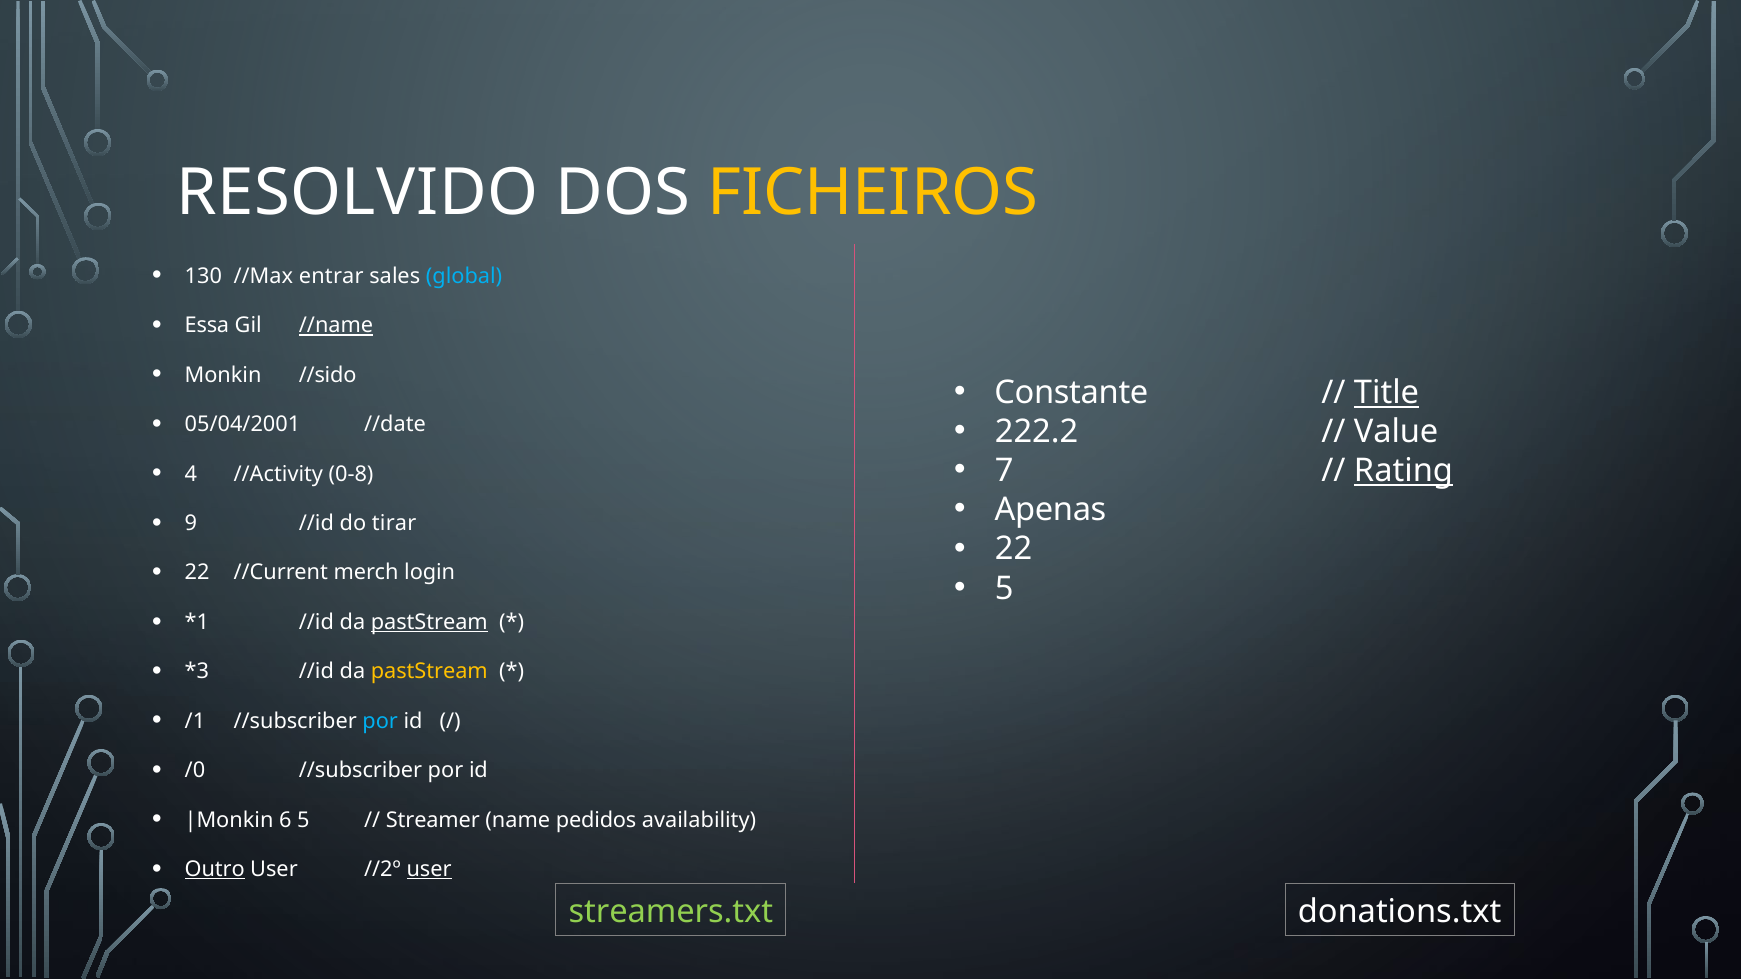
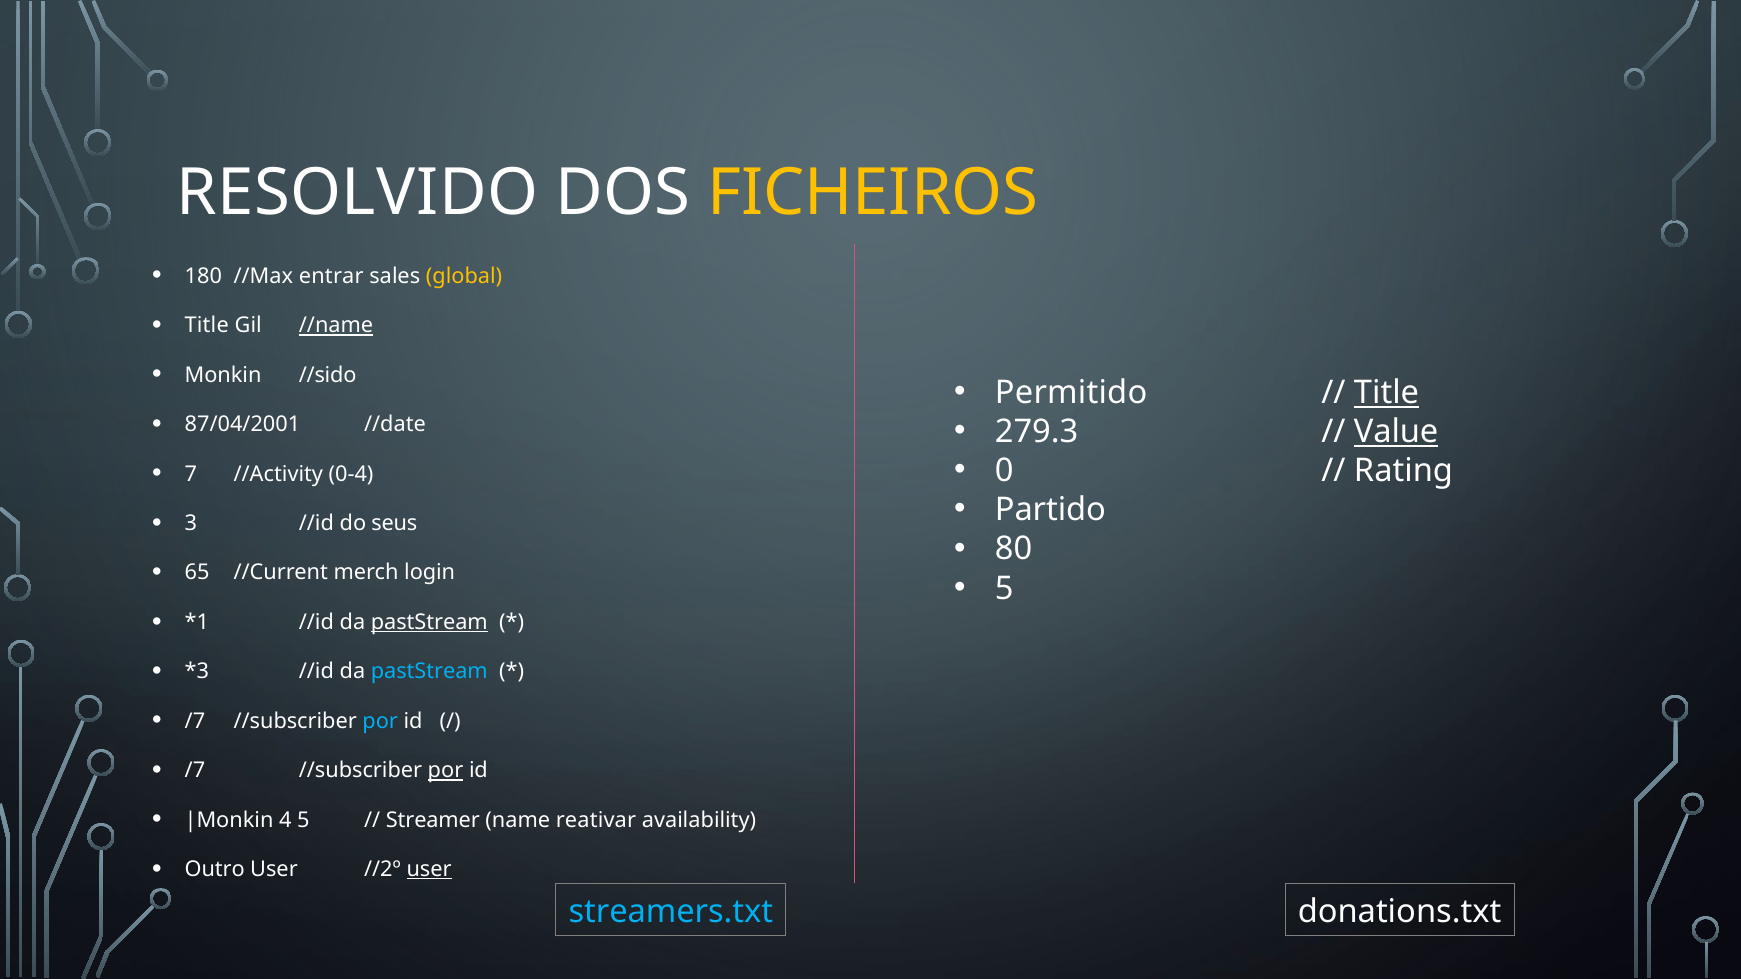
130: 130 -> 180 (203, 276)
global colour: light blue -> yellow (464, 276)
Essa: Essa -> Title (207, 326)
Constante: Constante -> Permitido (1071, 393)
05/04/2001: 05/04/2001 -> 87/04/2001 (242, 425)
222.2: 222.2 -> 279.3 (1037, 432)
Value underline: none -> present (1396, 432)
7: 7 -> 0 (1004, 471)
Rating underline: present -> none (1403, 471)
4: 4 -> 7 (191, 474)
0-8: 0-8 -> 0-4 (351, 474)
Apenas: Apenas -> Partido (1050, 510)
9: 9 -> 3 (191, 524)
tirar: tirar -> seus (394, 524)
22: 22 -> 80 (1014, 549)
22: 22 -> 65 (197, 573)
pastStream colour: yellow -> light blue (429, 672)
/1: /1 -> /7 (195, 721)
/0: /0 -> /7 (195, 771)
por underline: none -> present (445, 771)
6: 6 -> 4 (285, 820)
pedidos: pedidos -> reativar (596, 820)
Outro underline: present -> none (215, 870)
streamers.txt colour: light green -> light blue (671, 912)
